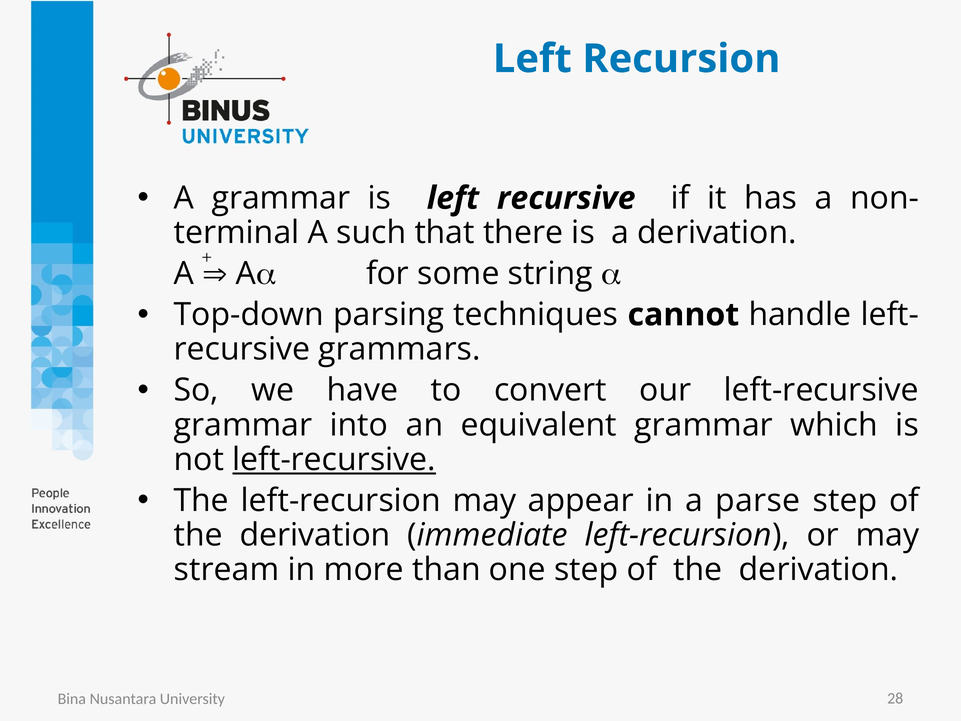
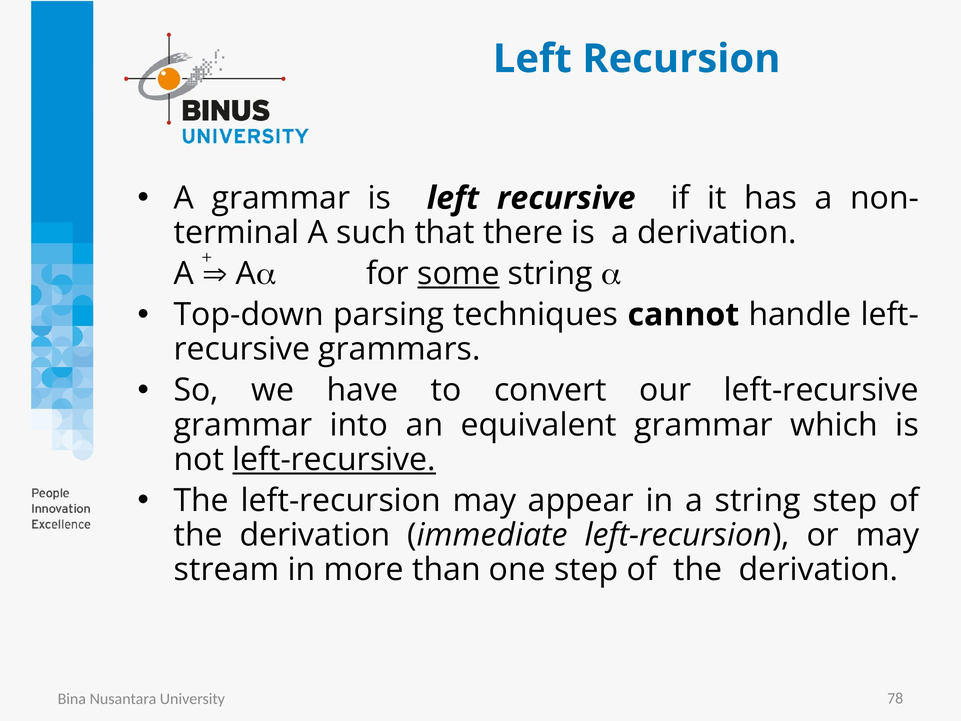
some underline: none -> present (458, 274)
a parse: parse -> string (758, 500)
28: 28 -> 78 (895, 698)
